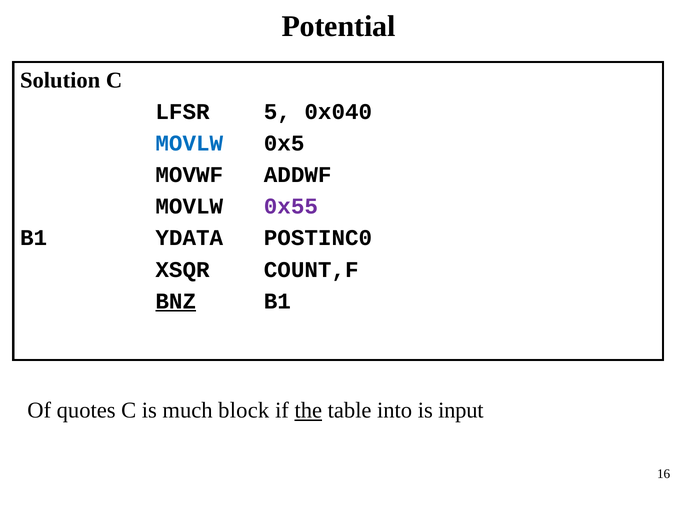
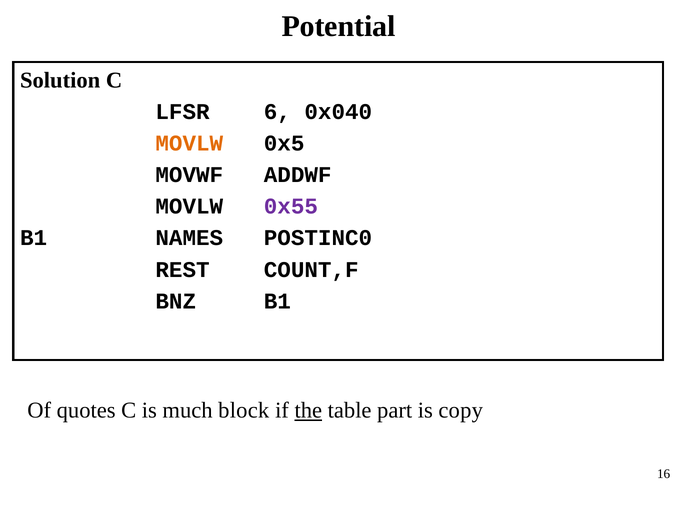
5: 5 -> 6 (277, 112)
MOVLW colour: blue -> orange (189, 144)
YDATA: YDATA -> NAMES (189, 238)
XSQR: XSQR -> REST (183, 270)
BNZ underline: present -> none (176, 302)
into: into -> part (395, 411)
input: input -> copy (461, 411)
